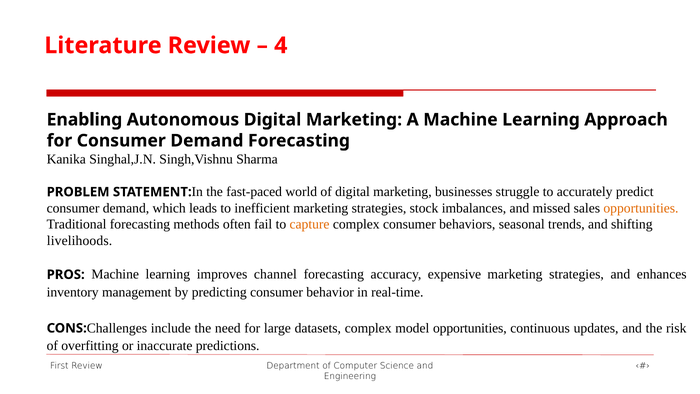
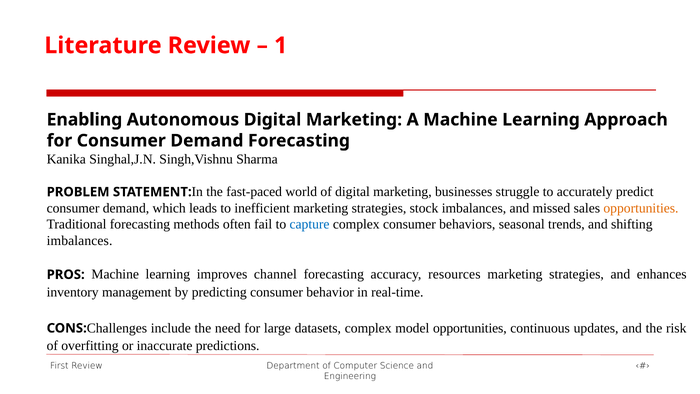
4: 4 -> 1 (281, 45)
capture colour: orange -> blue (310, 224)
livelihoods: livelihoods -> imbalances (80, 241)
expensive: expensive -> resources (454, 274)
